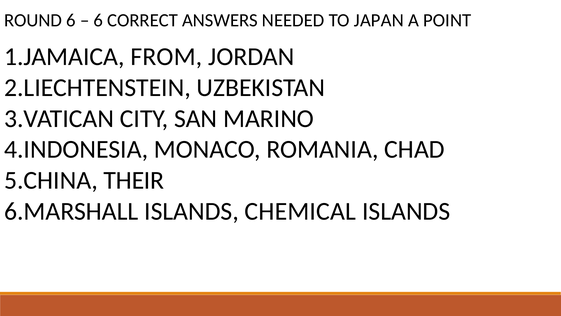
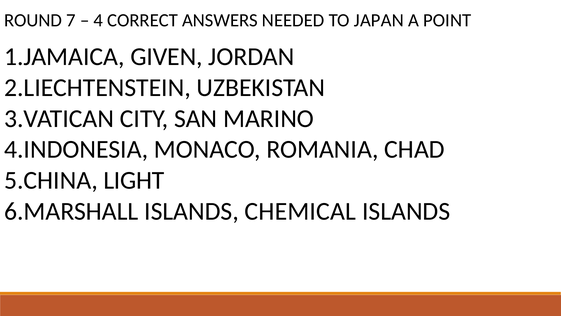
ROUND 6: 6 -> 7 (71, 20)
6: 6 -> 4 (98, 20)
FROM: FROM -> GIVEN (167, 57)
THEIR: THEIR -> LIGHT (134, 180)
